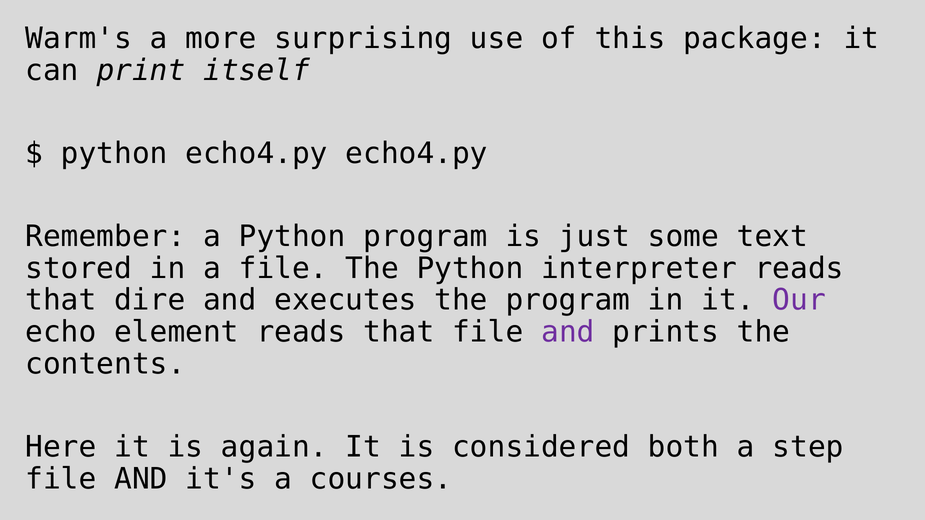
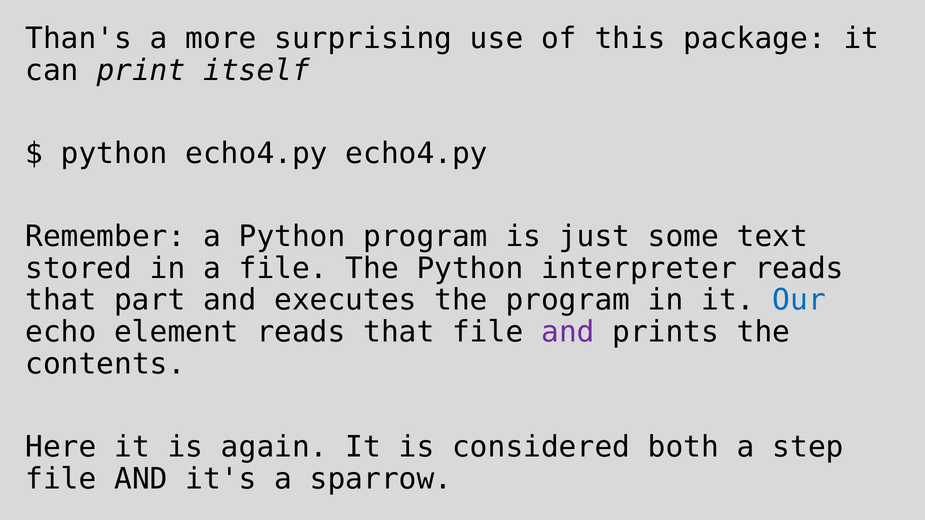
Warm's: Warm's -> Than's (79, 39)
dire: dire -> part (150, 300)
Our colour: purple -> blue (799, 300)
courses: courses -> sparrow (381, 479)
